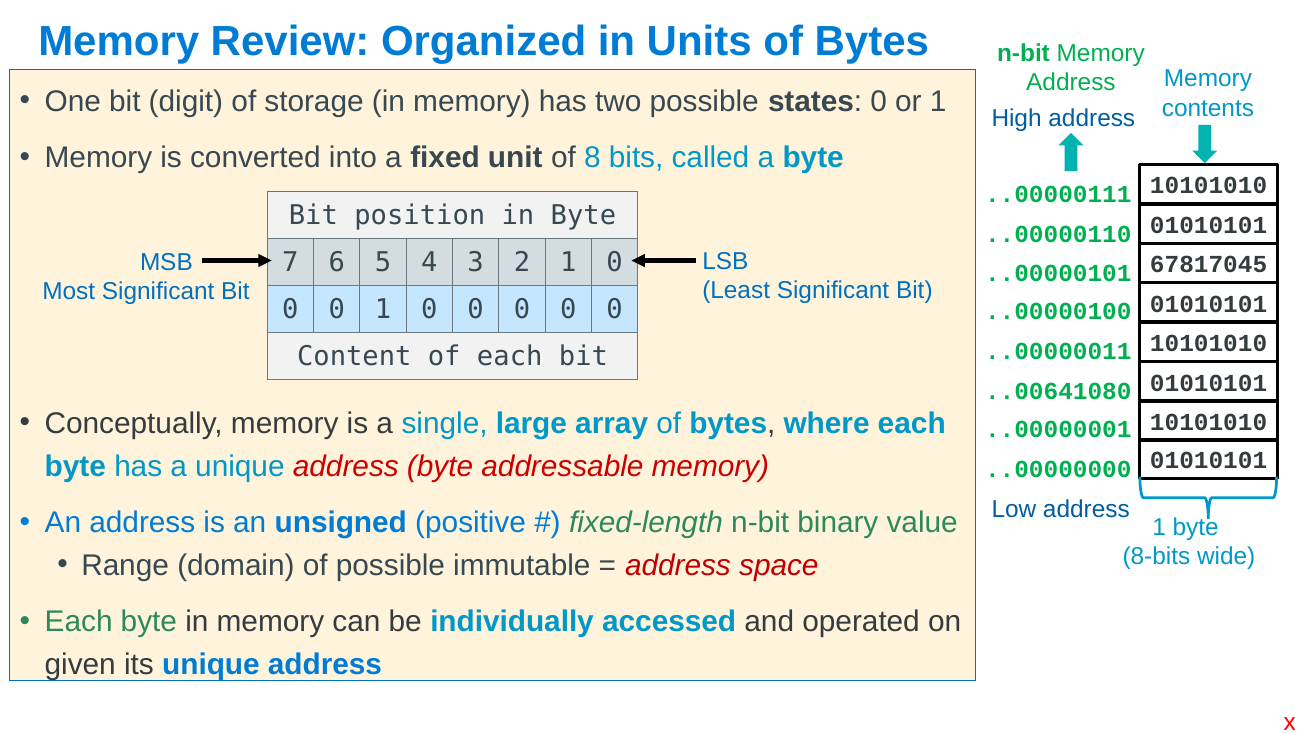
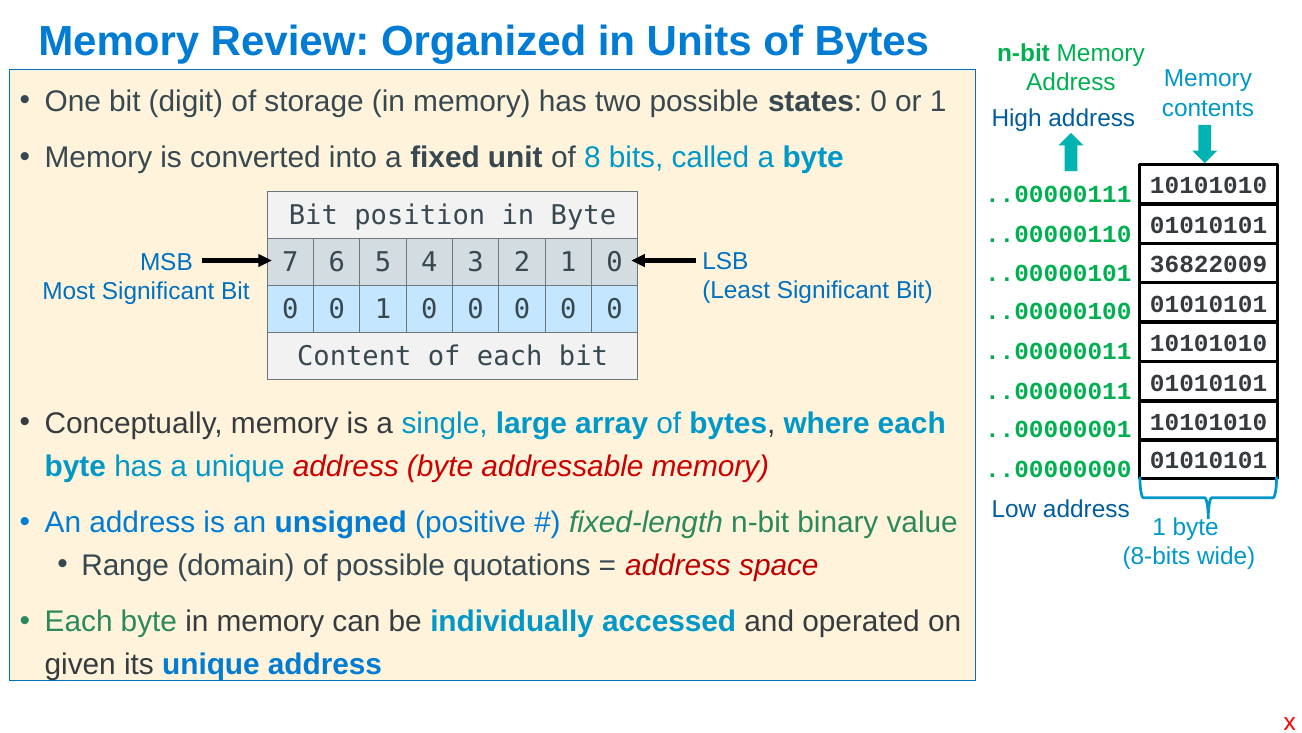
67817045: 67817045 -> 36822009 (1209, 264)
..00641080: ..00641080 -> ..00000011 (1058, 391)
immutable: immutable -> quotations (522, 565)
